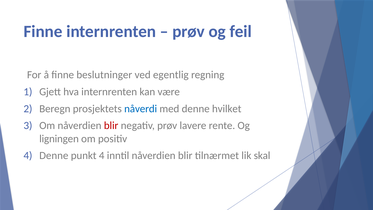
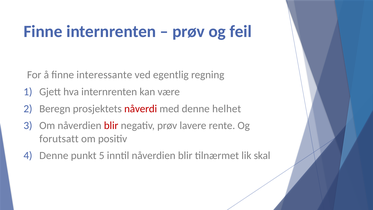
beslutninger: beslutninger -> interessante (104, 75)
nåverdi colour: blue -> red (141, 109)
hvilket: hvilket -> helhet (227, 109)
ligningen: ligningen -> forutsatt (59, 139)
punkt 4: 4 -> 5 (102, 155)
